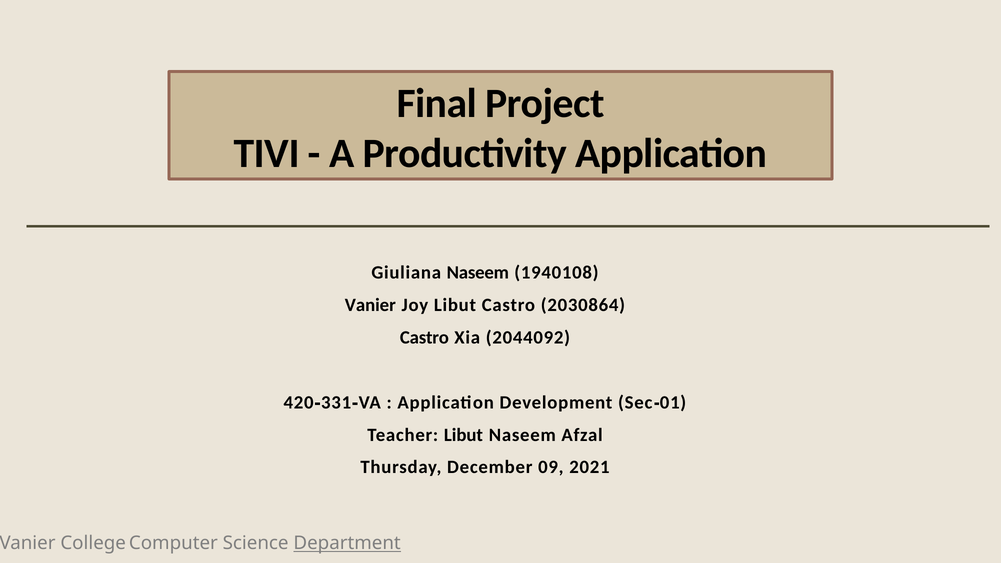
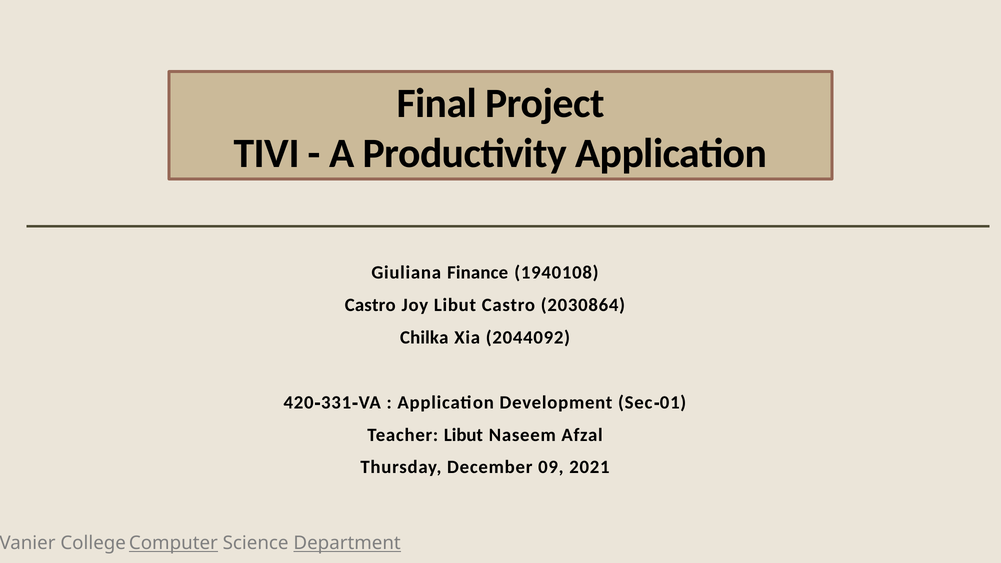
Giuliana Naseem: Naseem -> Finance (478, 273)
Vanier: Vanier -> Castro (370, 305)
Castro: Castro -> Chilka (424, 338)
Computer underline: none -> present (173, 543)
